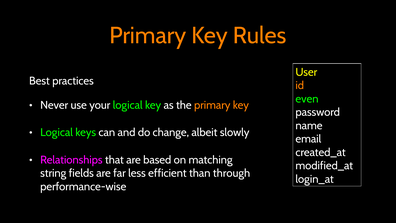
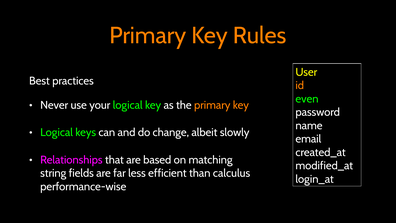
through: through -> calculus (232, 173)
